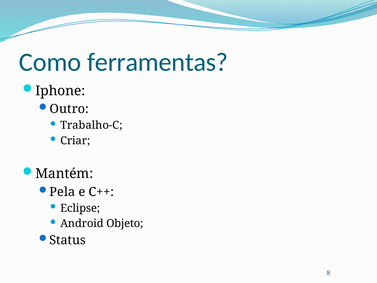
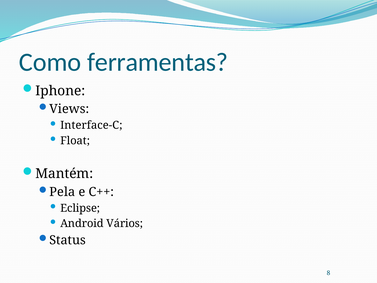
Outro: Outro -> Views (69, 109)
Trabalho-C: Trabalho-C -> Interface-C (91, 125)
Criar: Criar -> Float (75, 141)
Objeto: Objeto -> Vários (125, 223)
